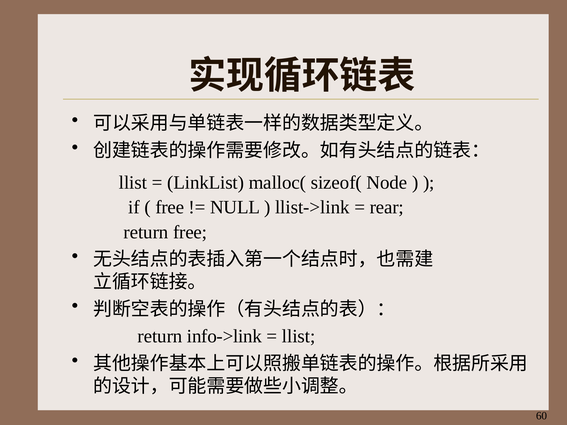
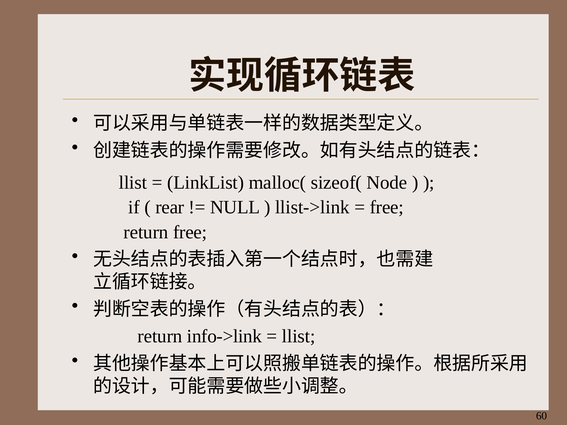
free: free -> rear (170, 208)
rear: rear -> free (387, 208)
